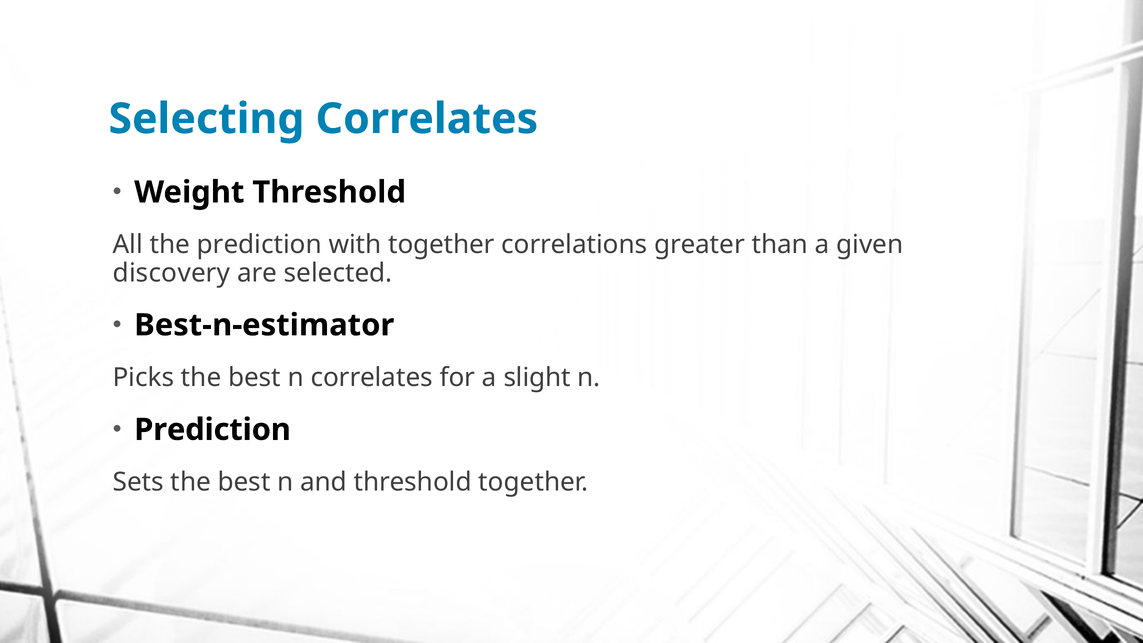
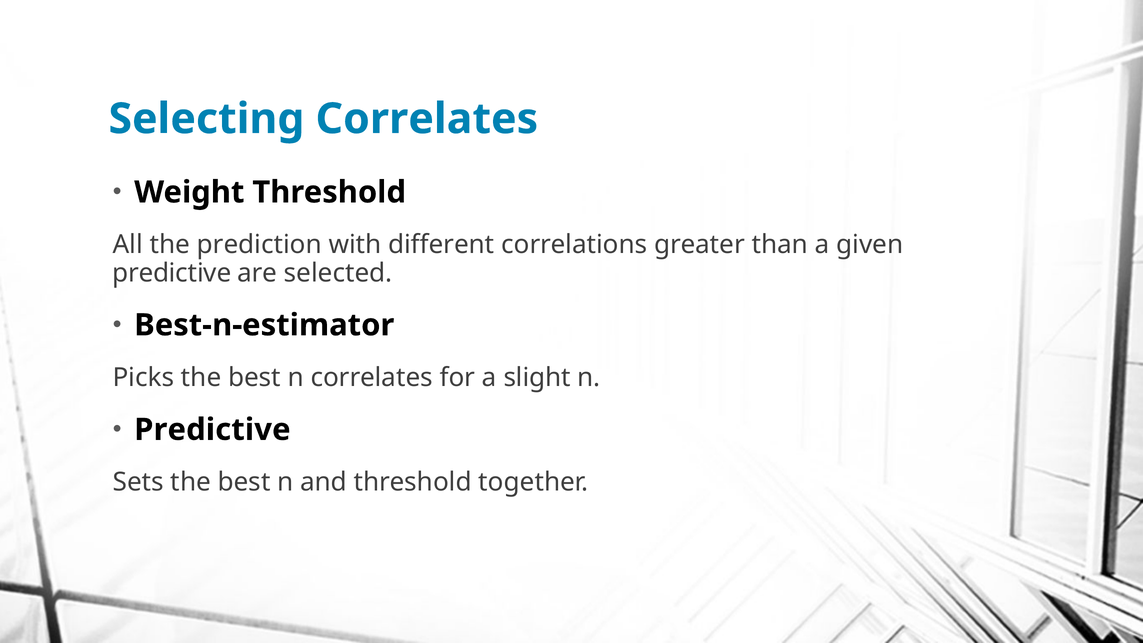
with together: together -> different (441, 245)
discovery: discovery -> predictive (172, 273)
Prediction: Prediction -> Predictive (212, 430)
